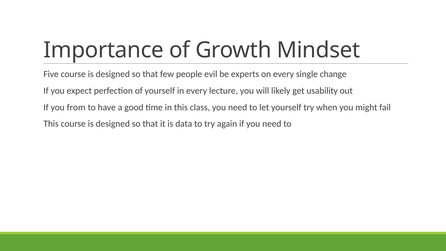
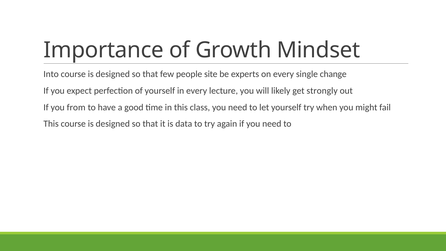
Five: Five -> Into (51, 74)
evil: evil -> site (211, 74)
usability: usability -> strongly (322, 91)
